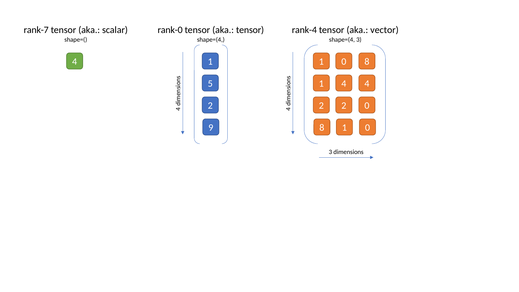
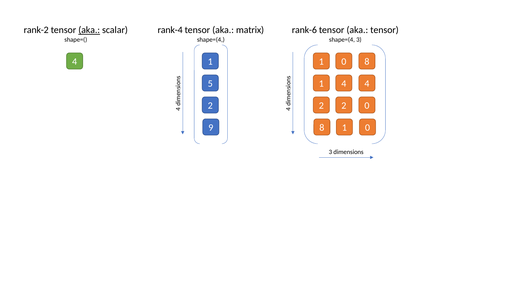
rank-7: rank-7 -> rank-2 (36, 30)
aka underline: none -> present (89, 30)
rank-0: rank-0 -> rank-4 (170, 30)
aka tensor: tensor -> matrix (250, 30)
rank-4: rank-4 -> rank-6 (304, 30)
aka vector: vector -> tensor (385, 30)
